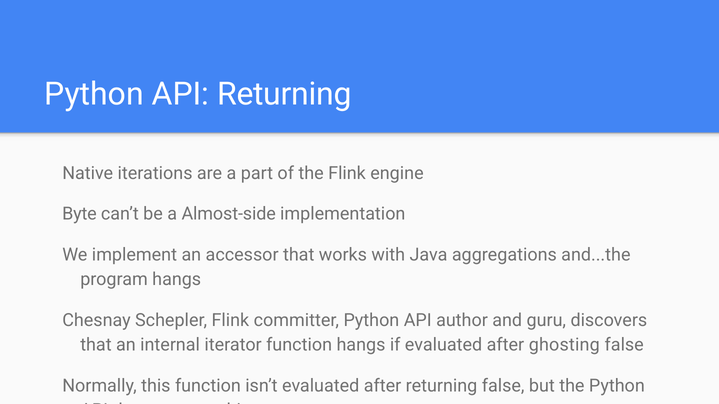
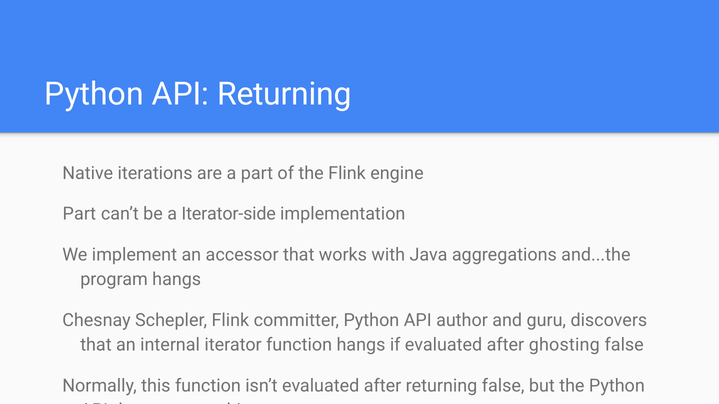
Byte: Byte -> Part (79, 214)
Almost-side: Almost-side -> Iterator-side (229, 214)
